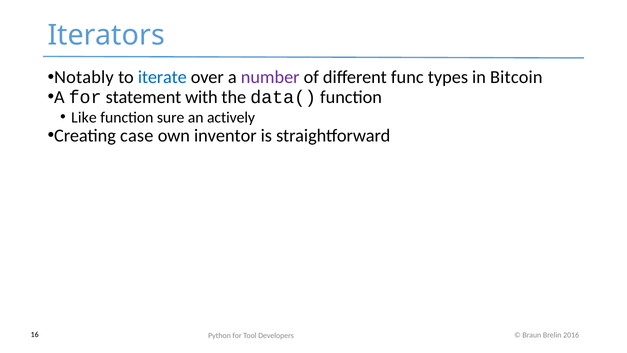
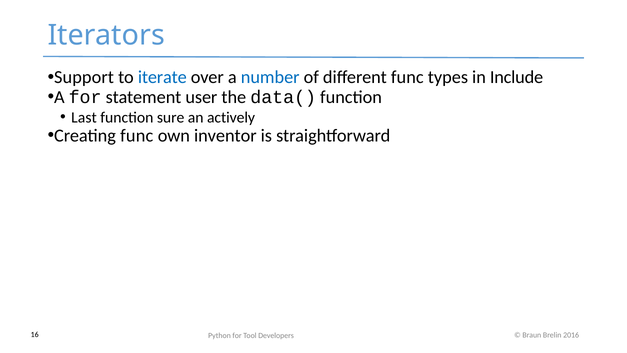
Notably: Notably -> Support (84, 77)
number colour: purple -> blue (270, 77)
Bitcoin: Bitcoin -> Include (517, 77)
with: with -> user (201, 97)
Like: Like -> Last (84, 117)
Creating case: case -> func (137, 136)
